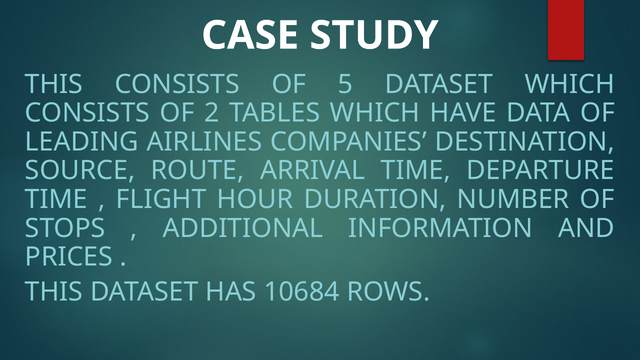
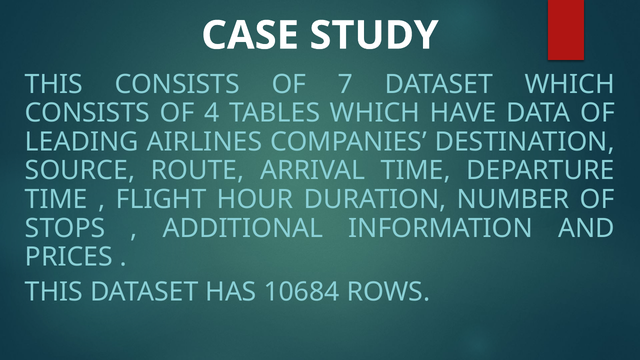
5: 5 -> 7 (345, 84)
2: 2 -> 4 (212, 113)
